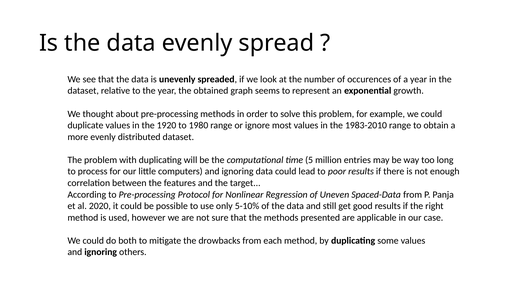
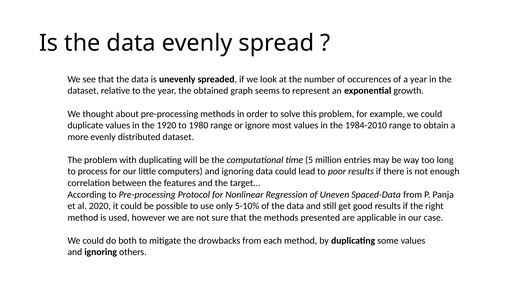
1983-2010: 1983-2010 -> 1984-2010 (366, 125)
